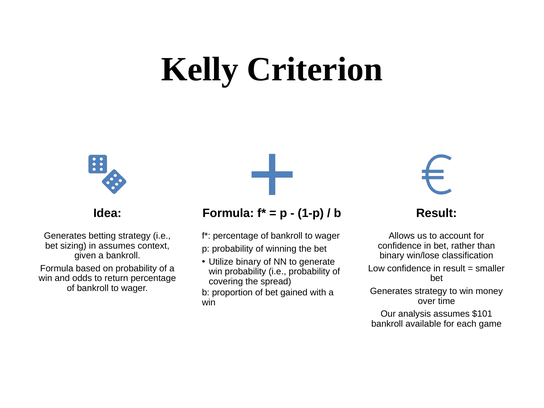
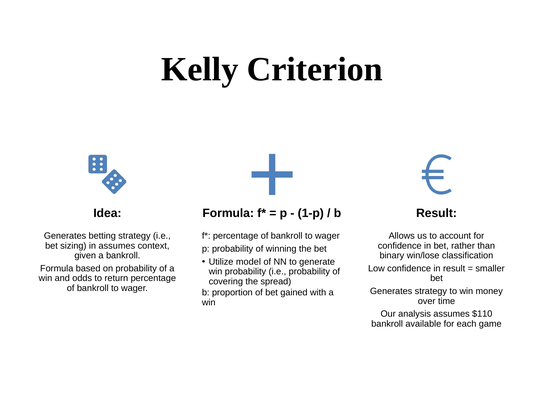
Utilize binary: binary -> model (248, 262)
$101: $101 -> $110 (482, 314)
